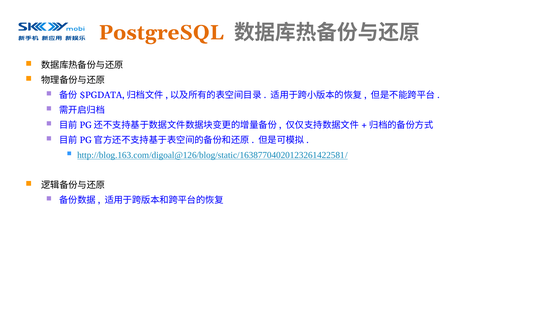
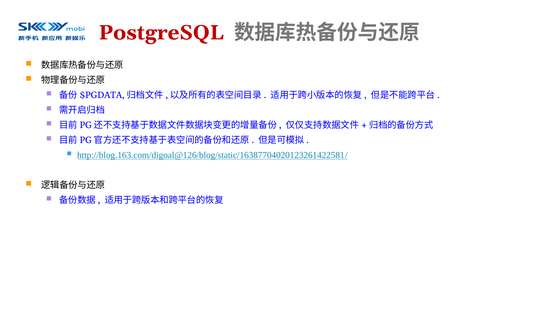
PostgreSQL colour: orange -> red (161, 33)
